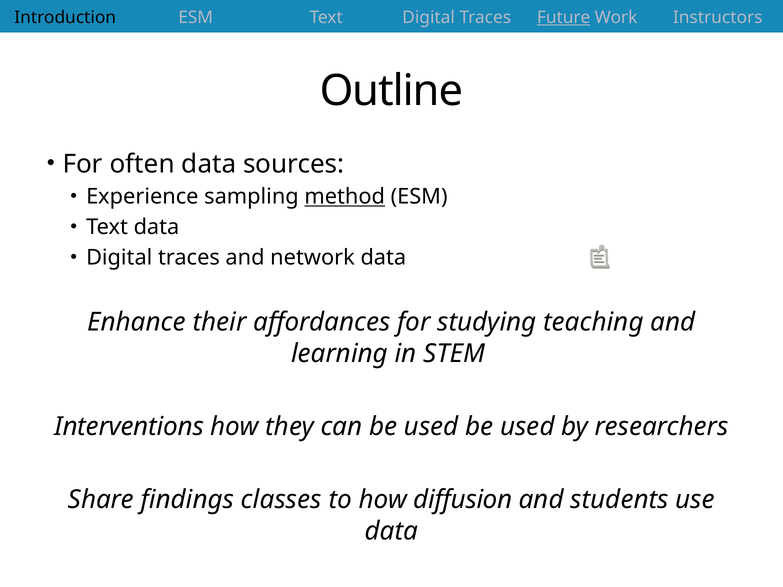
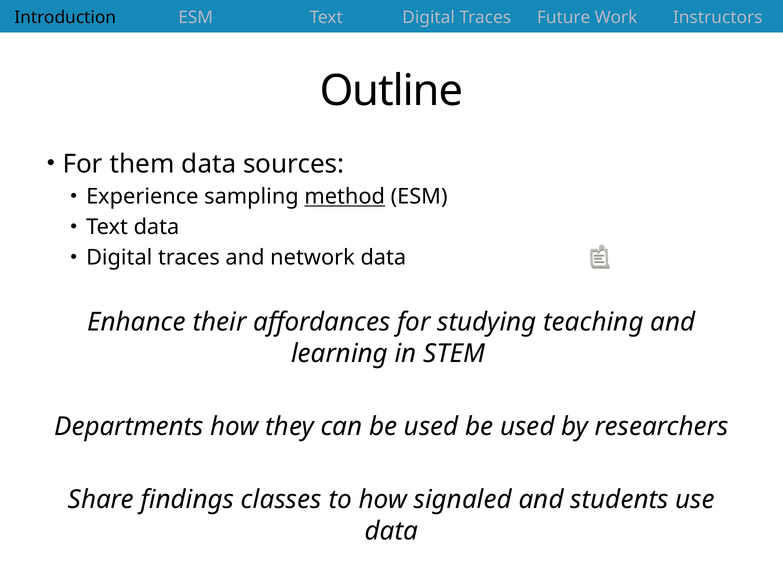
Future underline: present -> none (564, 18)
often: often -> them (142, 164)
Interventions: Interventions -> Departments (129, 427)
diffusion: diffusion -> signaled (463, 500)
